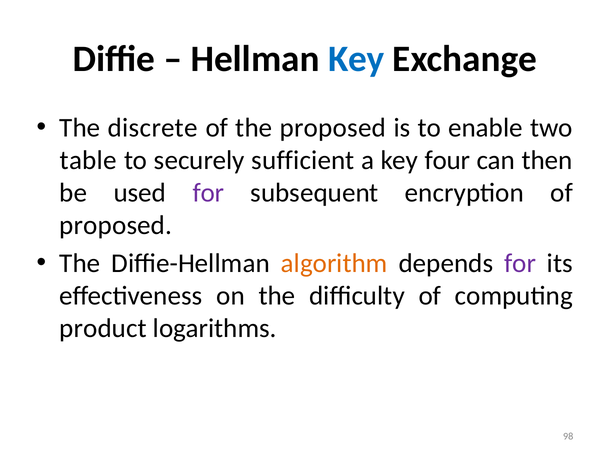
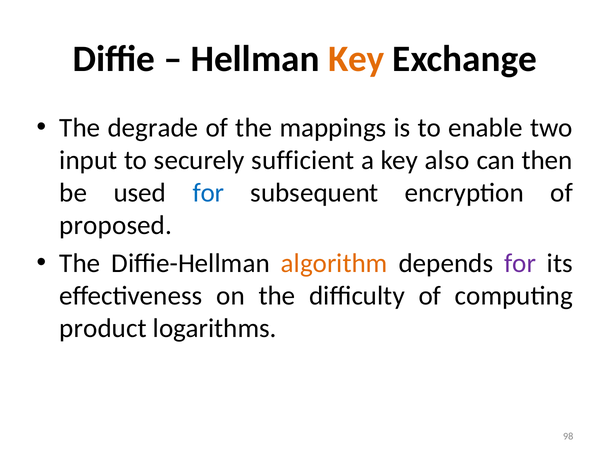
Key colour: blue -> orange (356, 59)
discrete: discrete -> degrade (153, 128)
the proposed: proposed -> mappings (333, 128)
table: table -> input (88, 161)
four: four -> also (447, 161)
for colour: purple -> blue (208, 193)
